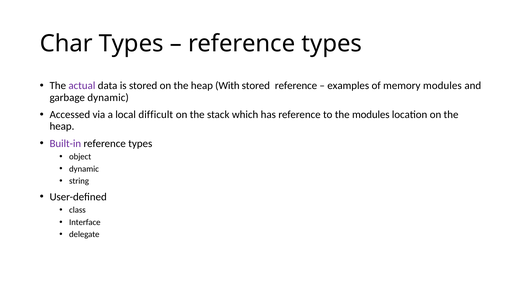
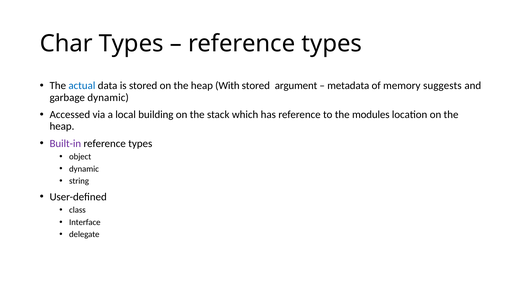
actual colour: purple -> blue (82, 86)
stored reference: reference -> argument (296, 86)
examples: examples -> metadata (348, 86)
memory modules: modules -> suggests (442, 86)
difficult: difficult -> building (156, 115)
